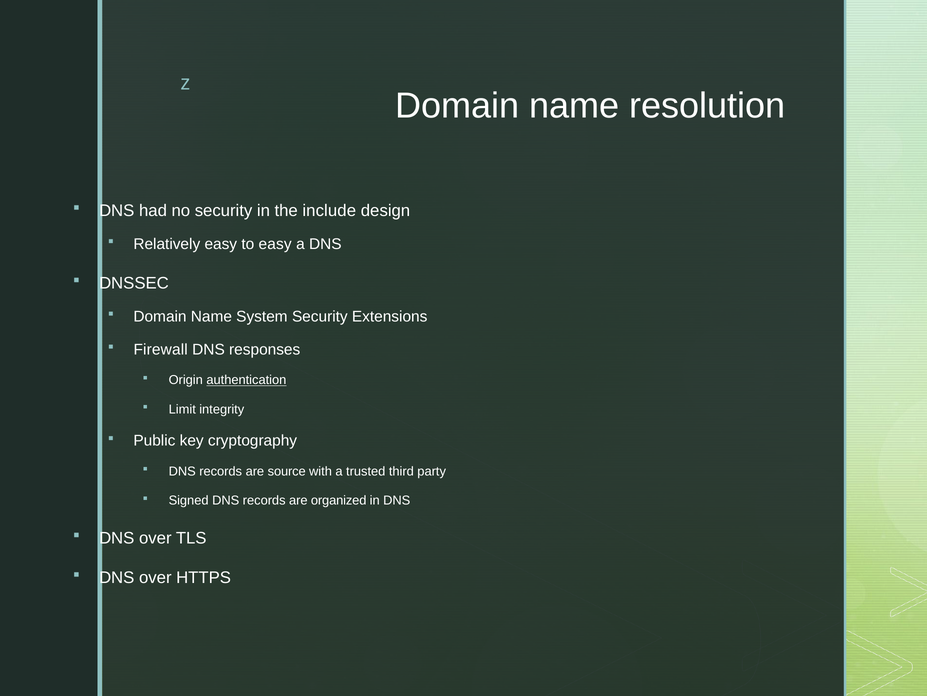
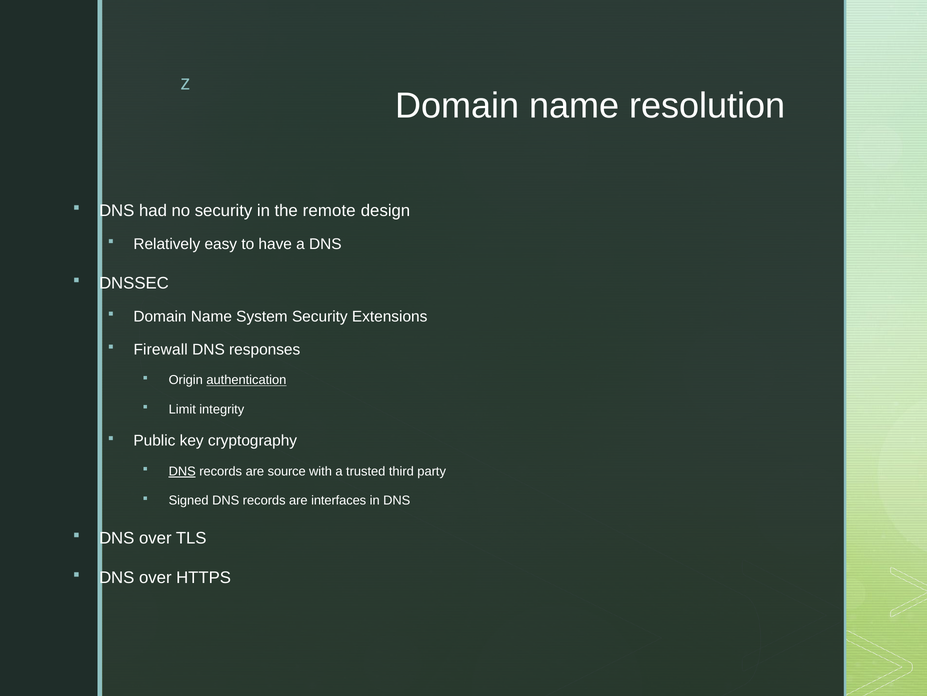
include: include -> remote (329, 210)
to easy: easy -> have (275, 244)
DNS underline: none -> present (182, 471)
organized: organized -> interfaces (339, 500)
